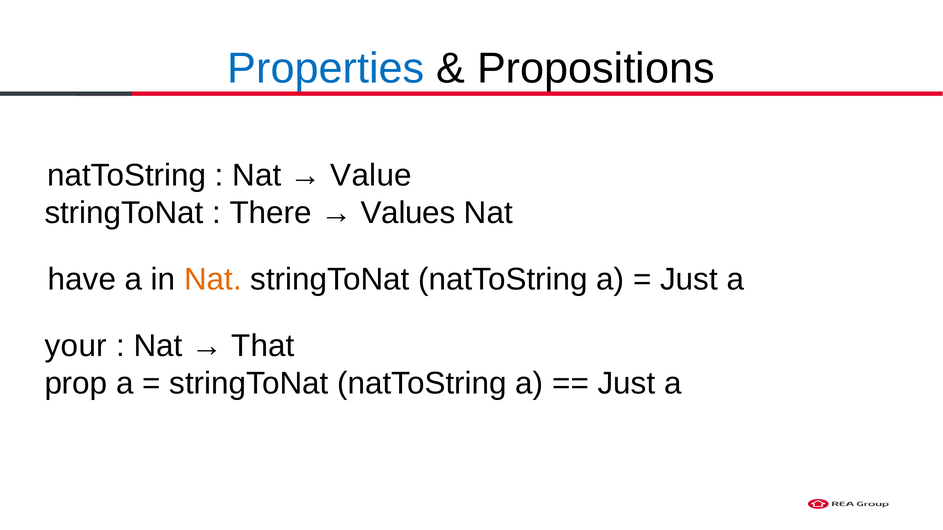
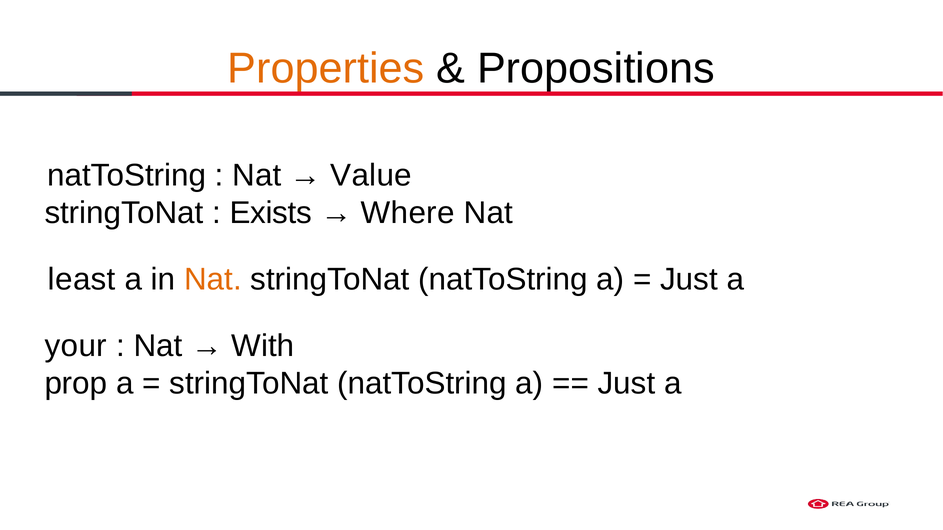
Properties colour: blue -> orange (326, 68)
There: There -> Exists (271, 213)
Values: Values -> Where (408, 213)
have: have -> least (82, 280)
That: That -> With (263, 346)
